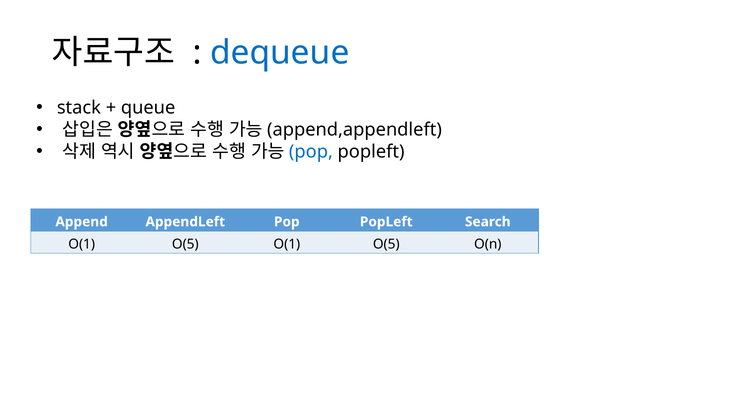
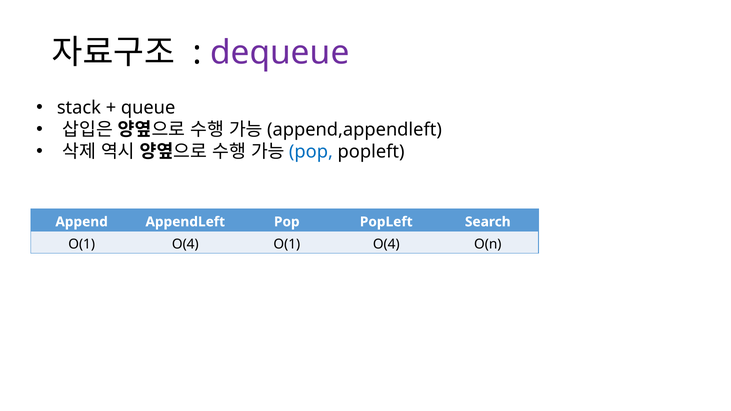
dequeue colour: blue -> purple (280, 53)
O(5: O(5 -> O(4 (185, 244)
O(5: O(5 -> O(4 (386, 244)
